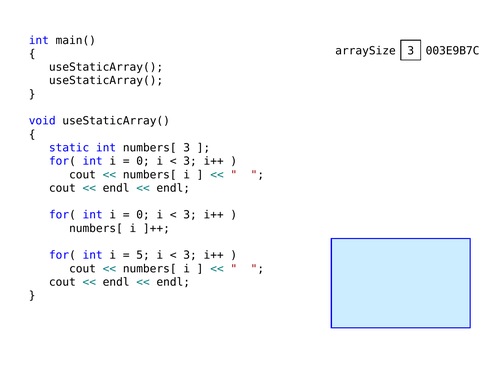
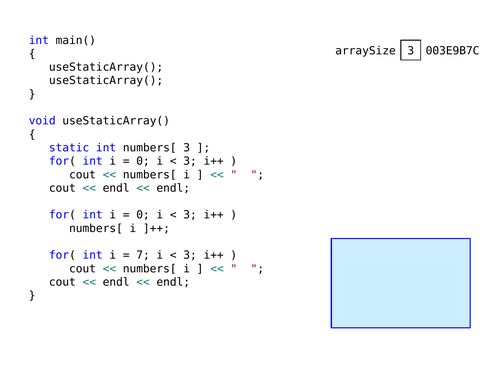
5: 5 -> 7 (143, 255)
